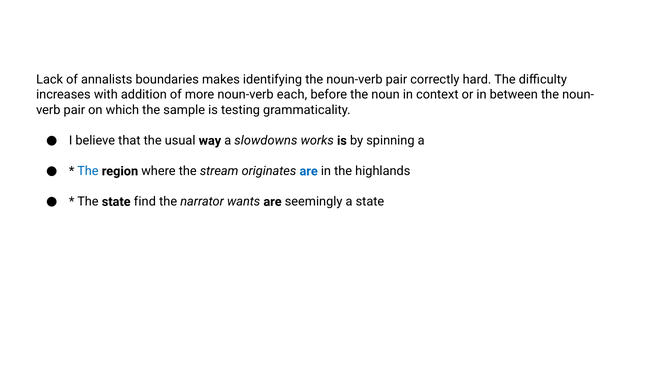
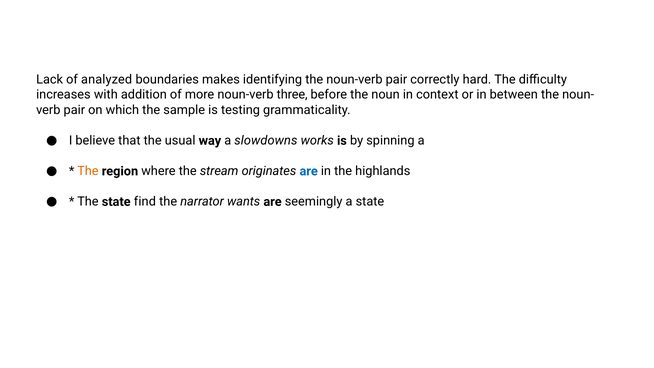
annalists: annalists -> analyzed (107, 79)
each: each -> three (292, 95)
The colour: blue -> orange (88, 171)
